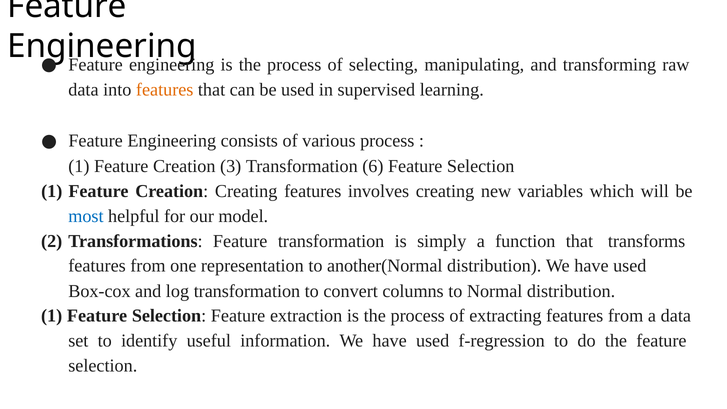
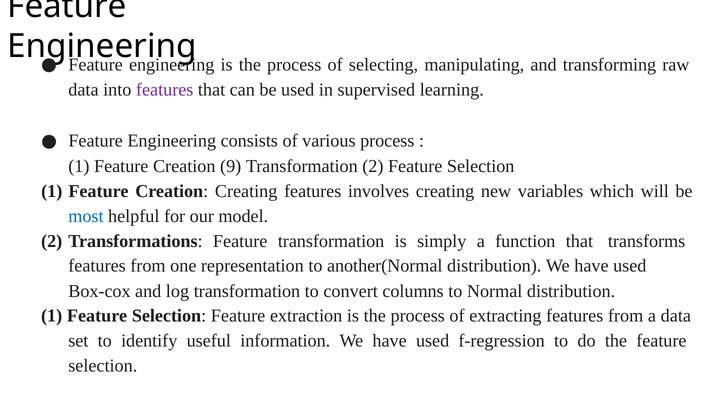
features colour: orange -> purple (165, 90)
3: 3 -> 9 (231, 166)
Transformation 6: 6 -> 2 (373, 166)
